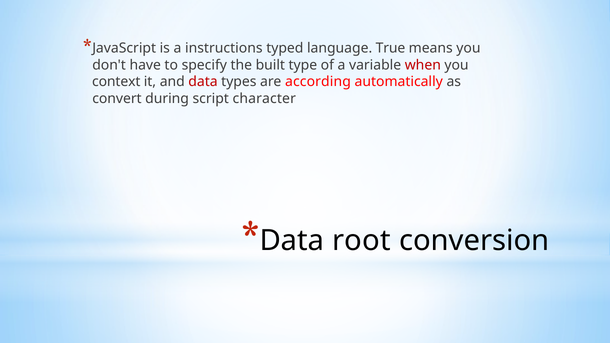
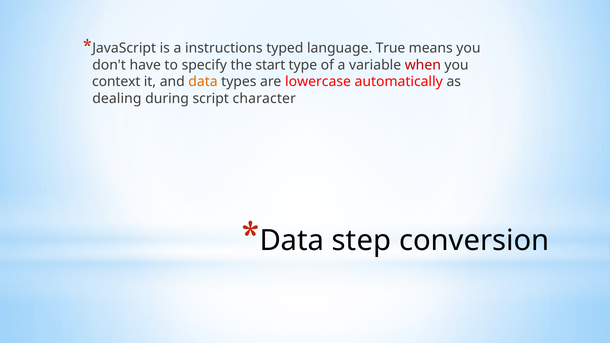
built: built -> start (270, 65)
data colour: red -> orange (203, 82)
according: according -> lowercase (318, 82)
convert: convert -> dealing (117, 99)
root: root -> step (362, 241)
